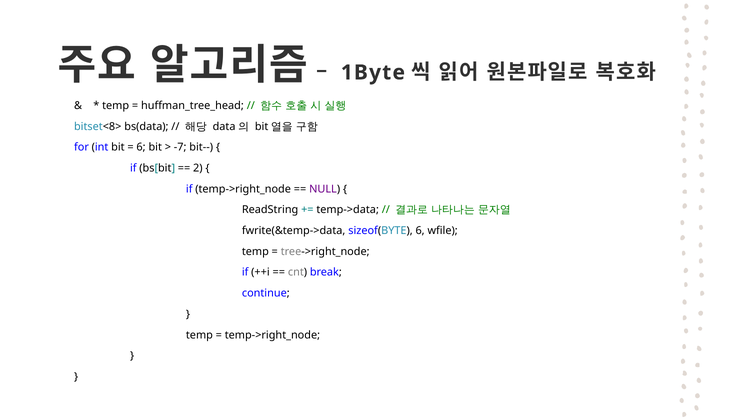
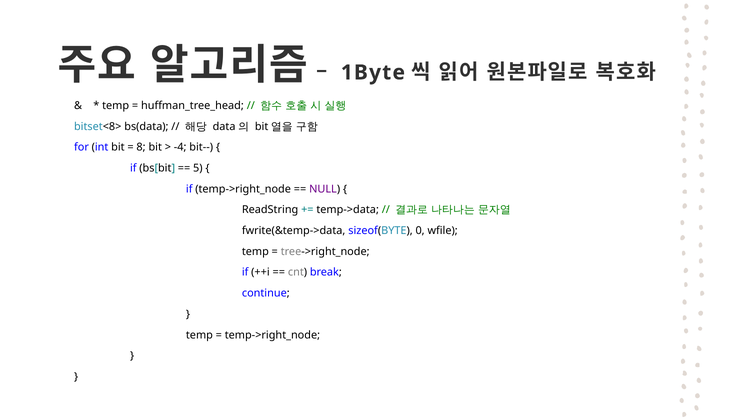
6: 6 -> 8 (141, 147)
-7: -7 -> -4 (180, 147)
2: 2 -> 5 (198, 168)
sizeof(BYTE 6: 6 -> 0 (420, 231)
